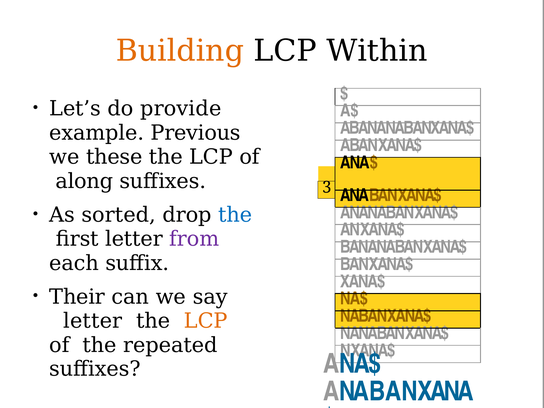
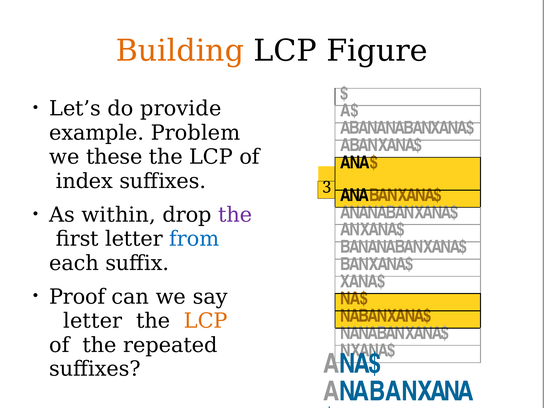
Within: Within -> Figure (377, 51)
Previous: Previous -> Problem (195, 133)
along: along -> index (84, 181)
sorted: sorted -> within (119, 215)
the colour: blue -> purple (235, 215)
from colour: purple -> blue (194, 239)
Their: Their -> Proof (77, 297)
